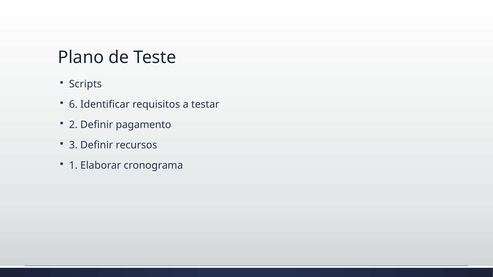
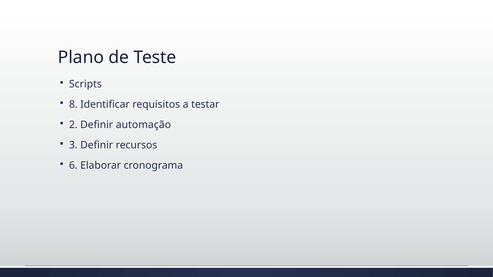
6: 6 -> 8 (73, 105)
pagamento: pagamento -> automação (143, 125)
1: 1 -> 6 (73, 166)
